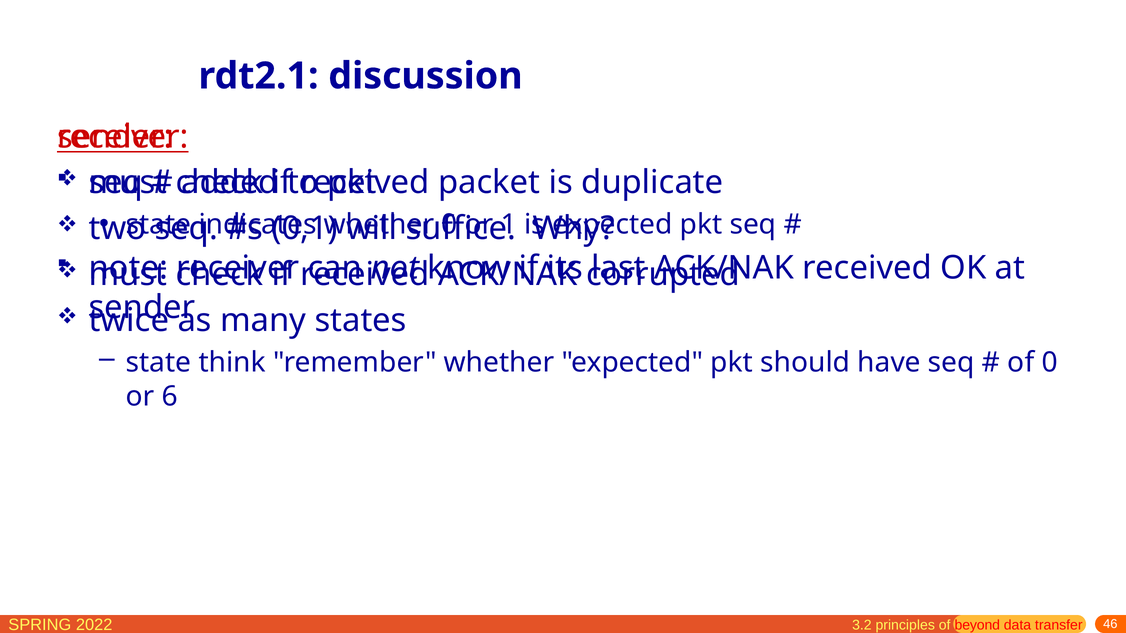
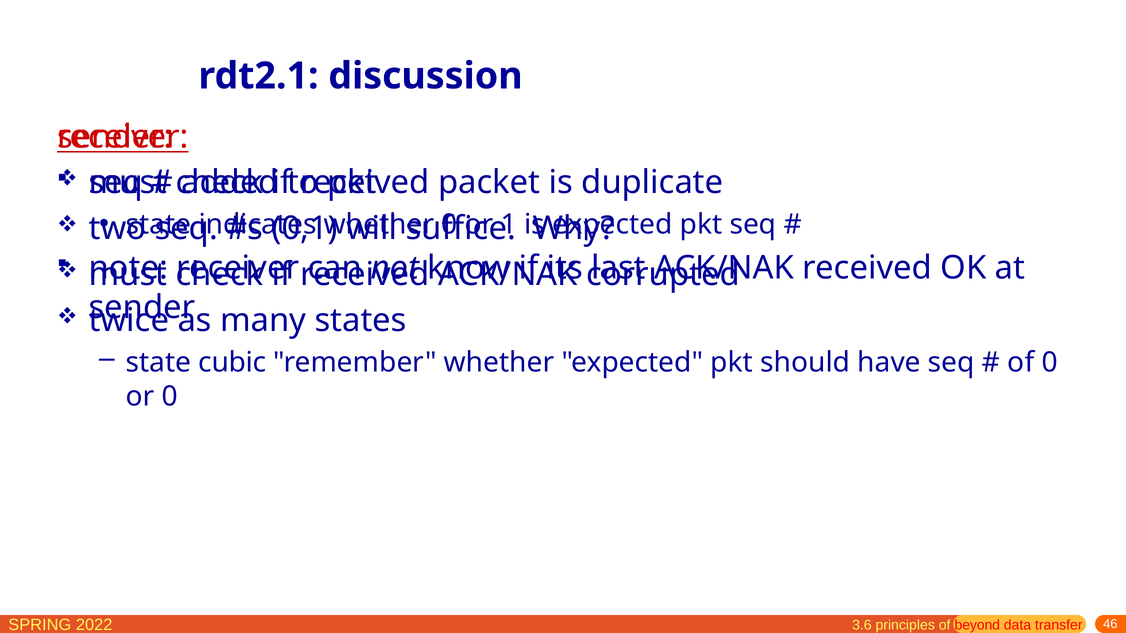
think: think -> cubic (232, 363)
or 6: 6 -> 0 (170, 396)
3.2: 3.2 -> 3.6 (862, 625)
